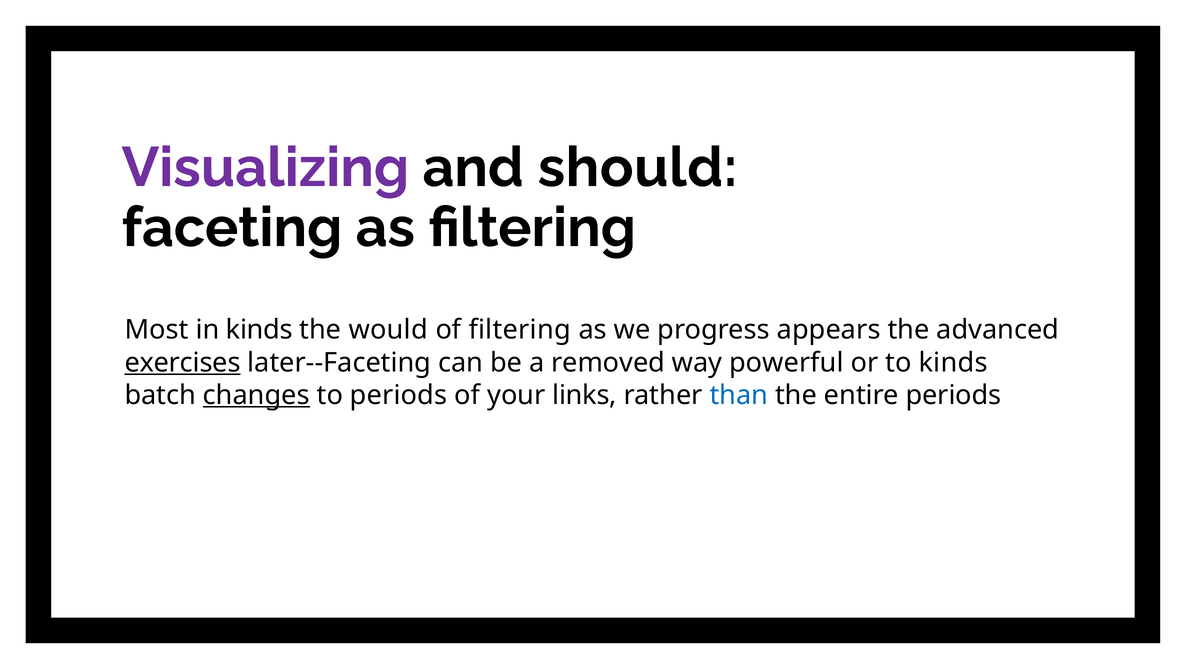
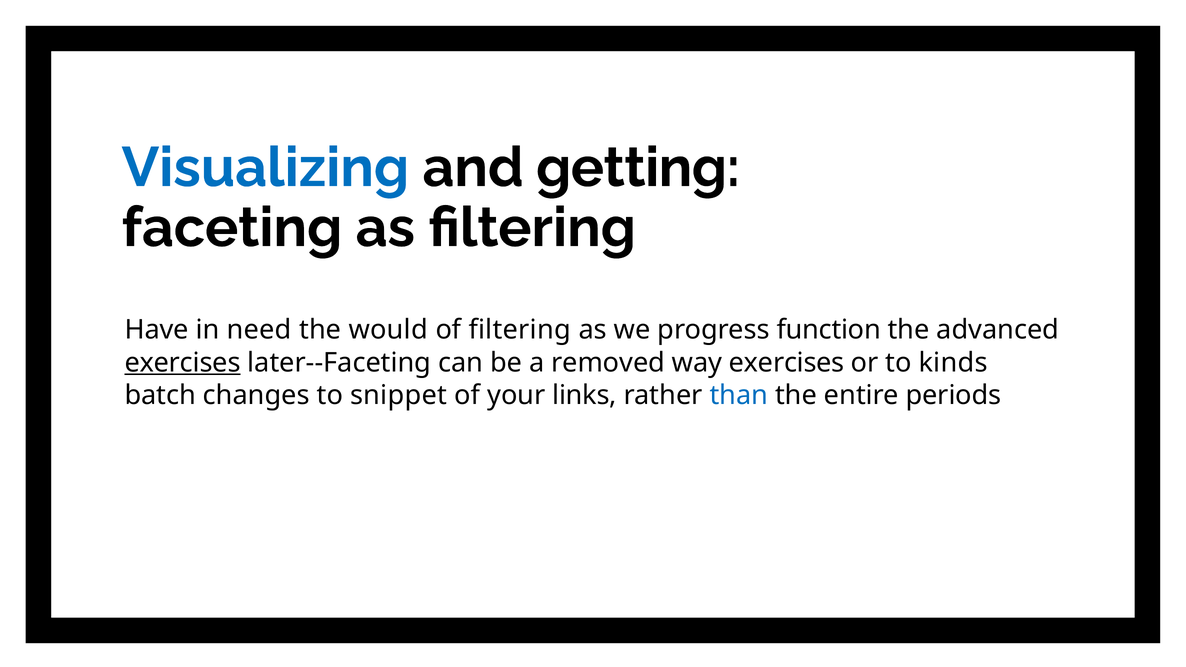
Visualizing colour: purple -> blue (265, 168)
should: should -> getting (638, 168)
Most: Most -> Have (157, 330)
in kinds: kinds -> need (259, 330)
appears: appears -> function (829, 330)
way powerful: powerful -> exercises (787, 363)
changes underline: present -> none (256, 395)
to periods: periods -> snippet (399, 395)
